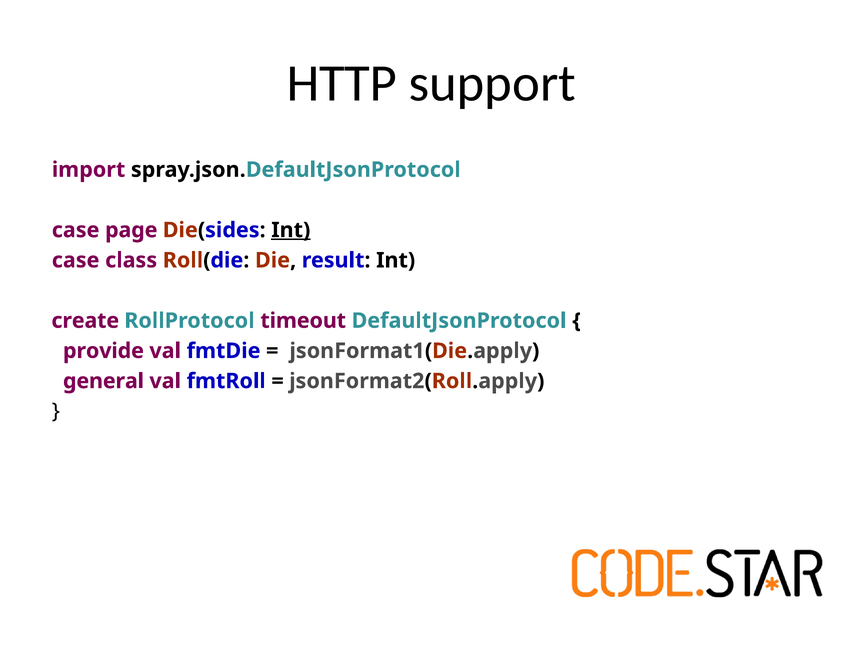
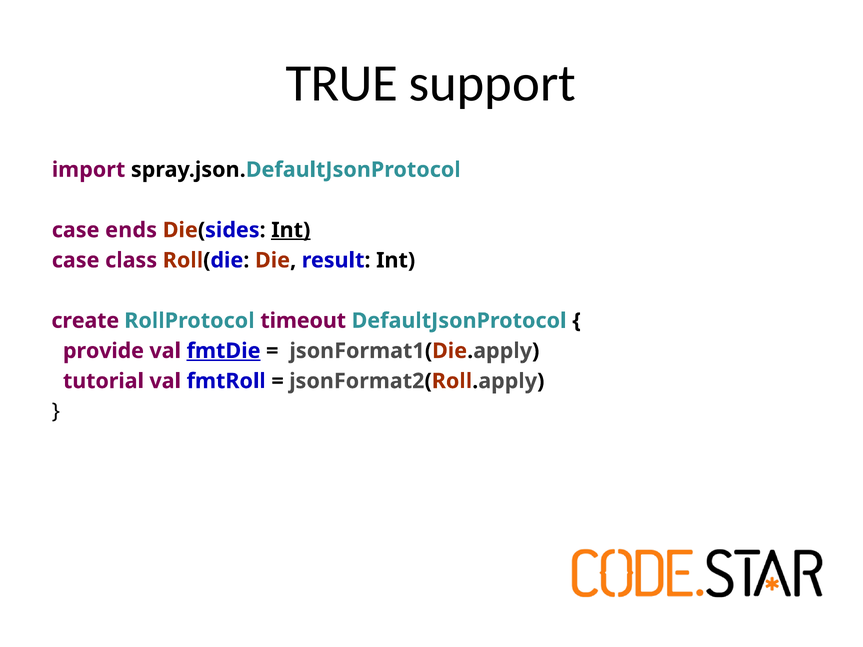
HTTP: HTTP -> TRUE (342, 84)
page: page -> ends (131, 230)
fmtDie underline: none -> present (224, 351)
general: general -> tutorial (103, 381)
